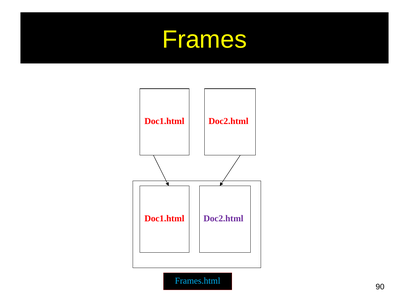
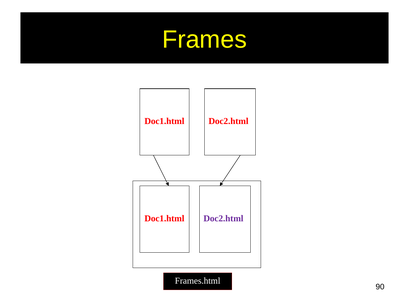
Frames.html colour: light blue -> white (198, 281)
